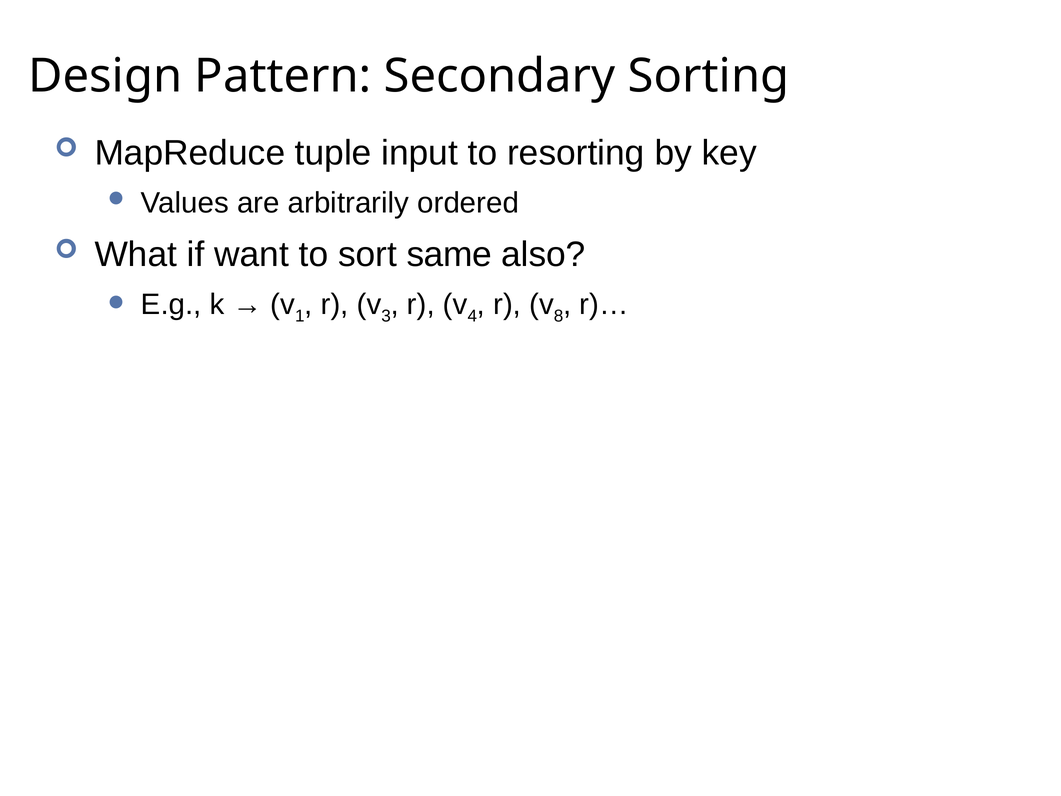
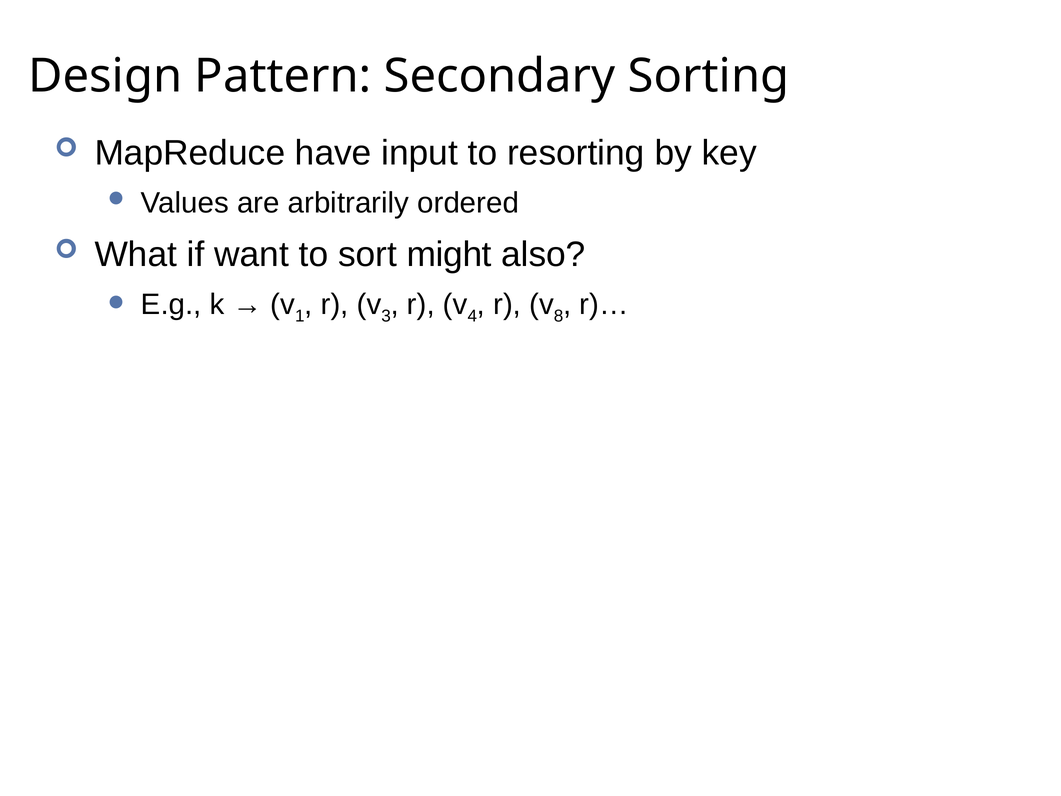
tuple: tuple -> have (333, 153)
same: same -> might (449, 254)
